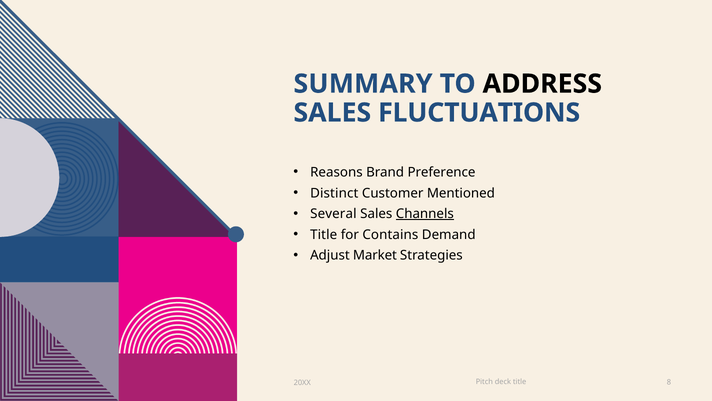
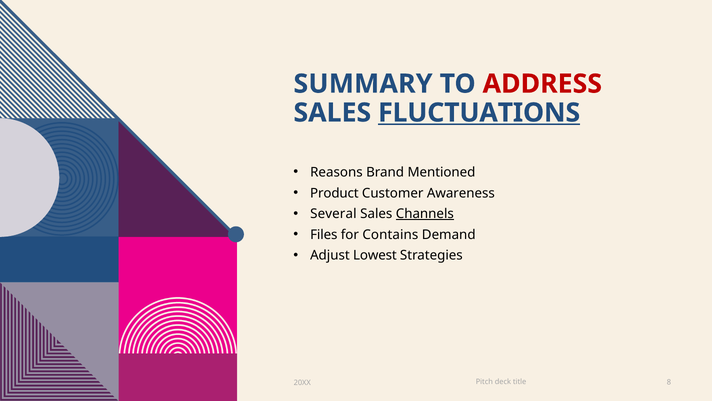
ADDRESS colour: black -> red (542, 84)
FLUCTUATIONS underline: none -> present (479, 113)
Preference: Preference -> Mentioned (441, 172)
Distinct: Distinct -> Product (334, 193)
Mentioned: Mentioned -> Awareness (461, 193)
Title: Title -> Files (324, 234)
Market: Market -> Lowest (375, 255)
